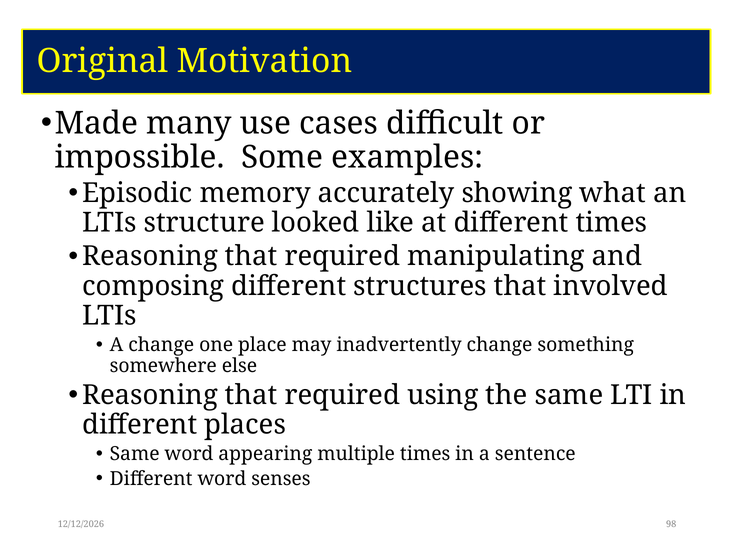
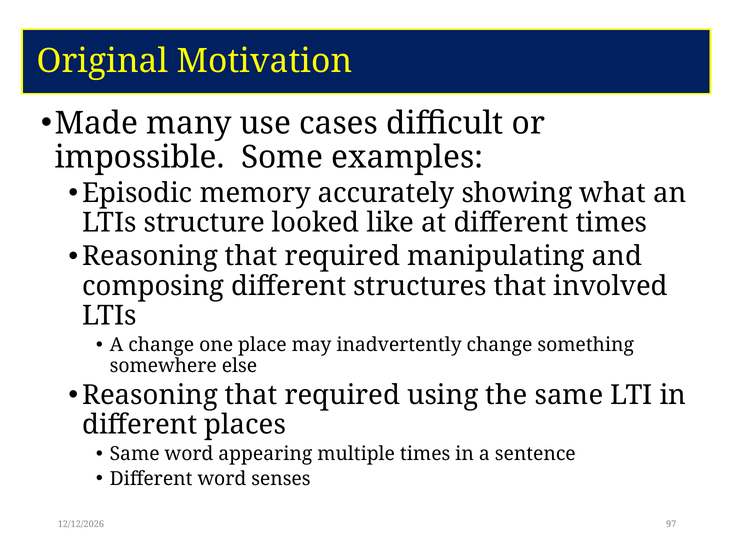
98: 98 -> 97 (671, 525)
